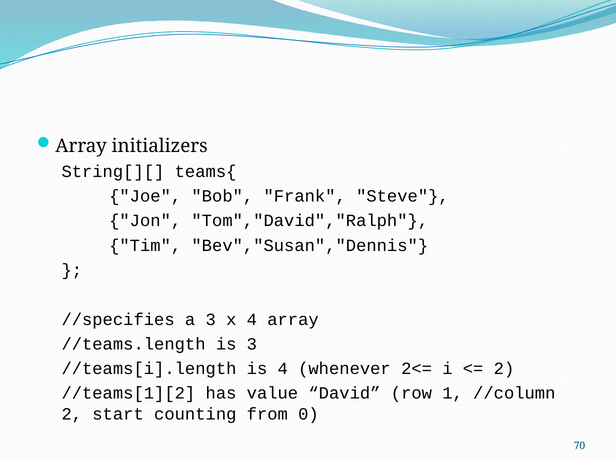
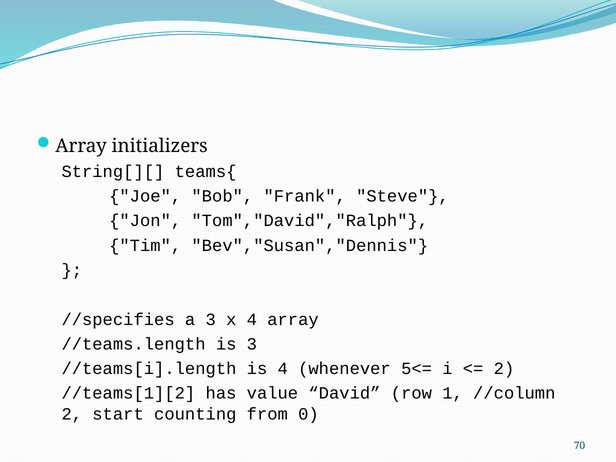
2<=: 2<= -> 5<= (417, 369)
